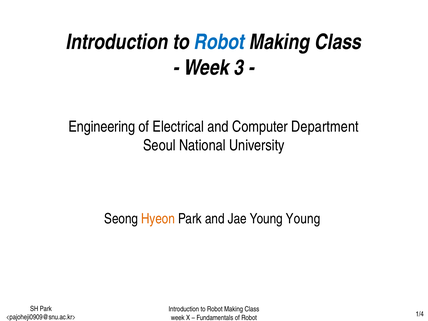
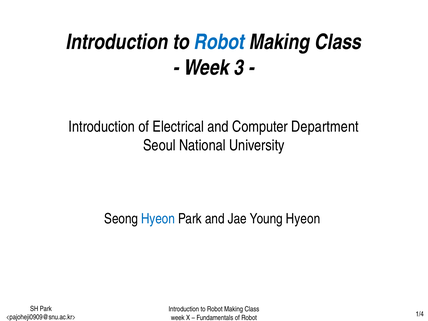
Engineering: Engineering -> Introduction (102, 127)
Hyeon colour: orange -> blue (158, 219)
Young Young: Young -> Hyeon (303, 219)
